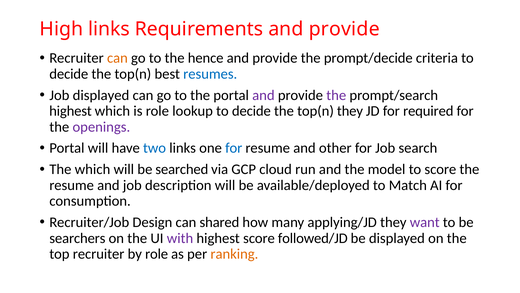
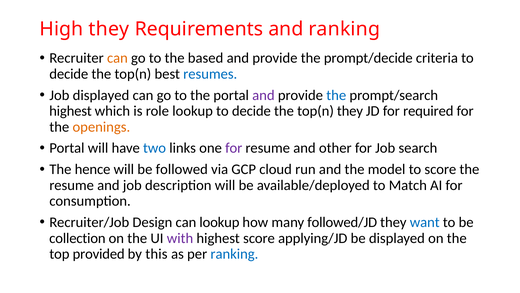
High links: links -> they (109, 29)
Requirements and provide: provide -> ranking (344, 29)
hence: hence -> based (206, 58)
the colour: purple -> blue (336, 95)
openings colour: purple -> orange (101, 127)
for colour: blue -> purple (234, 148)
The which: which -> hence (93, 169)
searched: searched -> followed (182, 169)
can shared: shared -> lookup (219, 222)
applying/JD: applying/JD -> followed/JD (342, 222)
want colour: purple -> blue (425, 222)
searchers: searchers -> collection (77, 238)
followed/JD: followed/JD -> applying/JD (313, 238)
top recruiter: recruiter -> provided (99, 254)
by role: role -> this (156, 254)
ranking colour: orange -> blue (234, 254)
